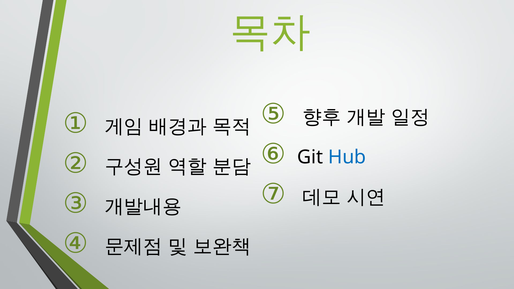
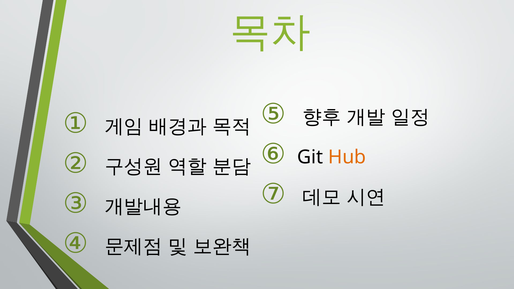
Hub colour: blue -> orange (347, 157)
